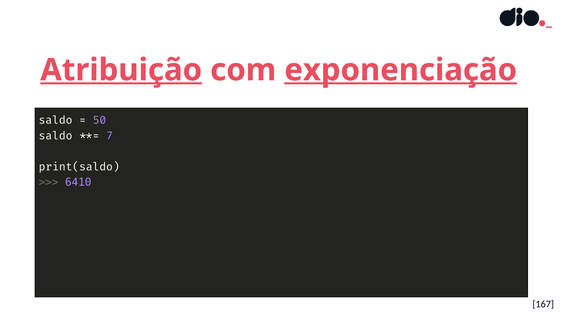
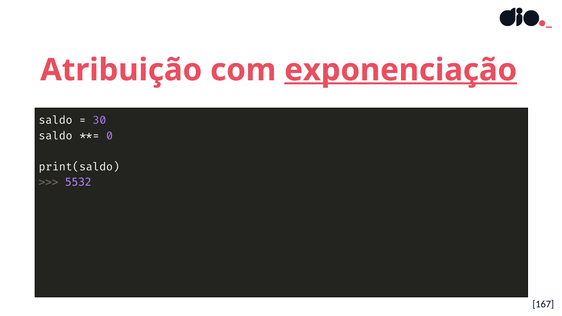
Atribuição underline: present -> none (121, 70)
50: 50 -> 30 (99, 120)
7: 7 -> 0 (110, 136)
6410: 6410 -> 5532 (78, 182)
